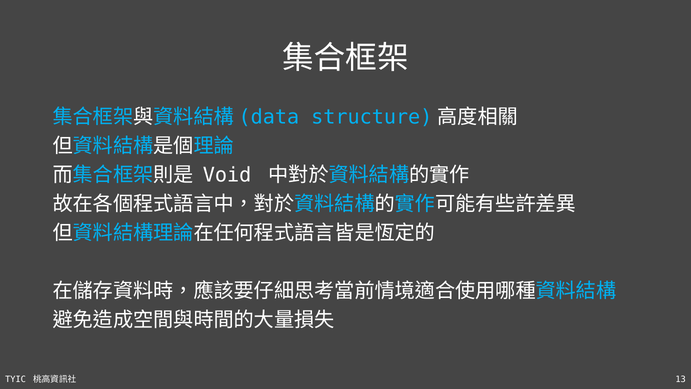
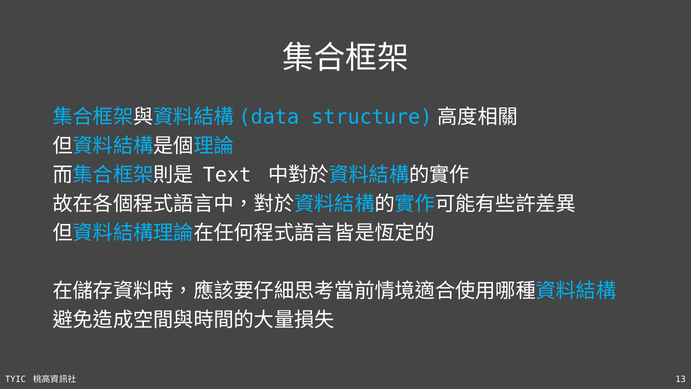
Void: Void -> Text (227, 175)
